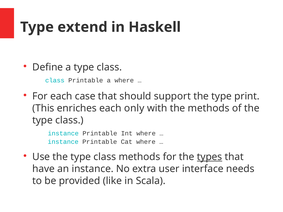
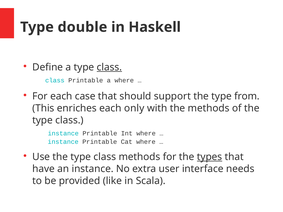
extend: extend -> double (82, 27)
class underline: none -> present (109, 67)
print: print -> from (247, 96)
